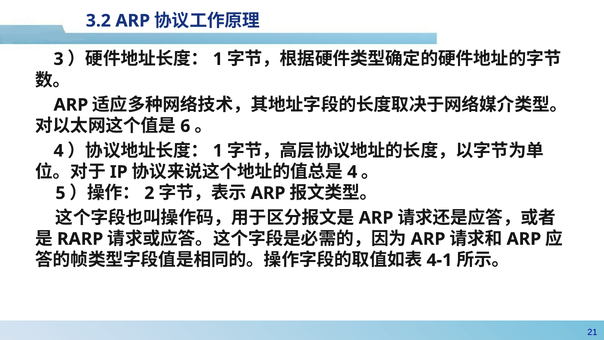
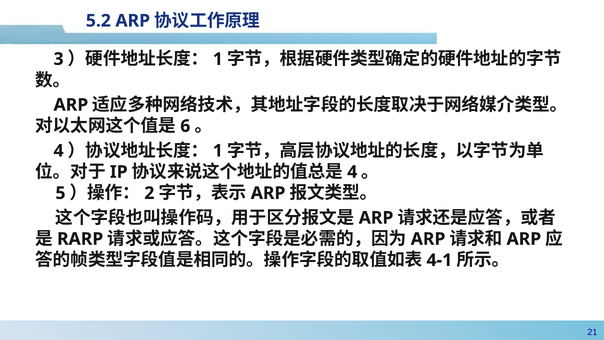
3.2: 3.2 -> 5.2 (98, 21)
